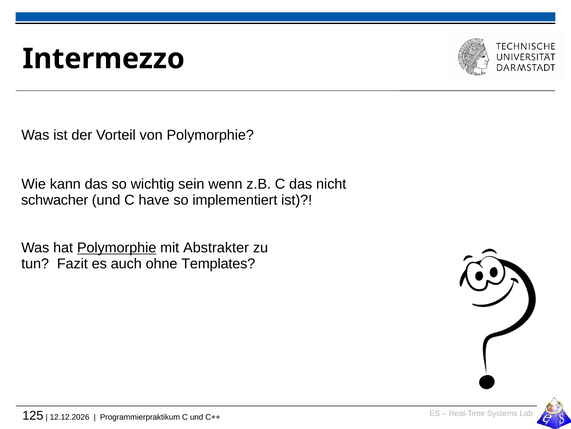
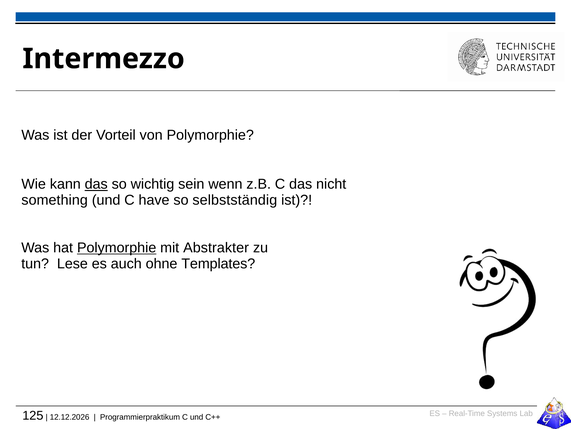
das underline: none -> present (96, 184)
schwacher: schwacher -> something (55, 200)
implementiert: implementiert -> selbstständig (235, 200)
Fazit: Fazit -> Lese (72, 263)
